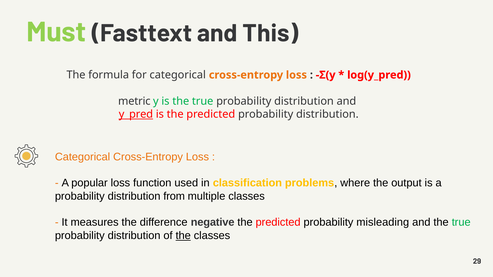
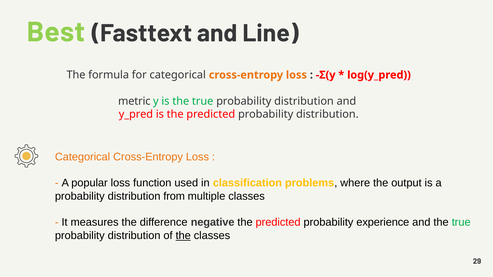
Must: Must -> Best (56, 32)
This: This -> Line (271, 33)
y_pred underline: present -> none (136, 114)
misleading: misleading -> experience (383, 223)
